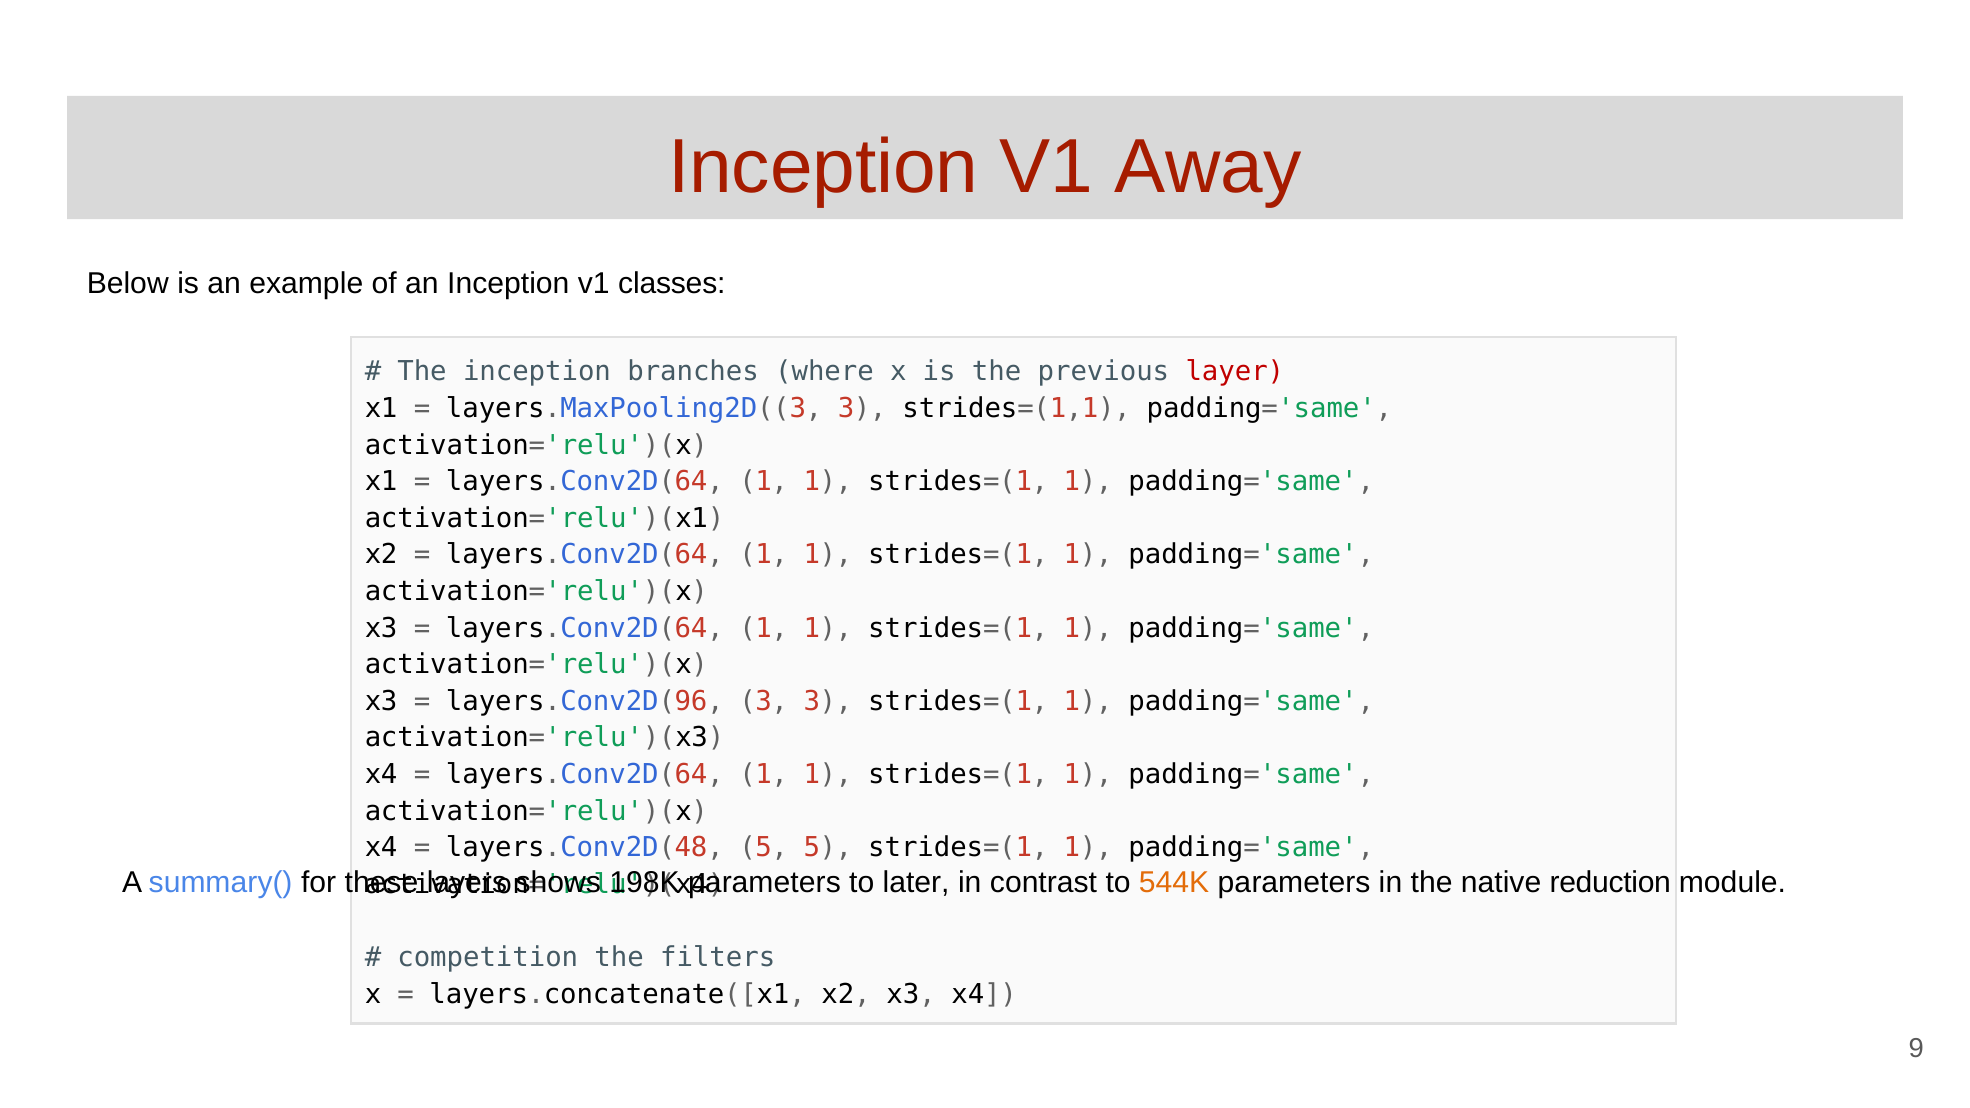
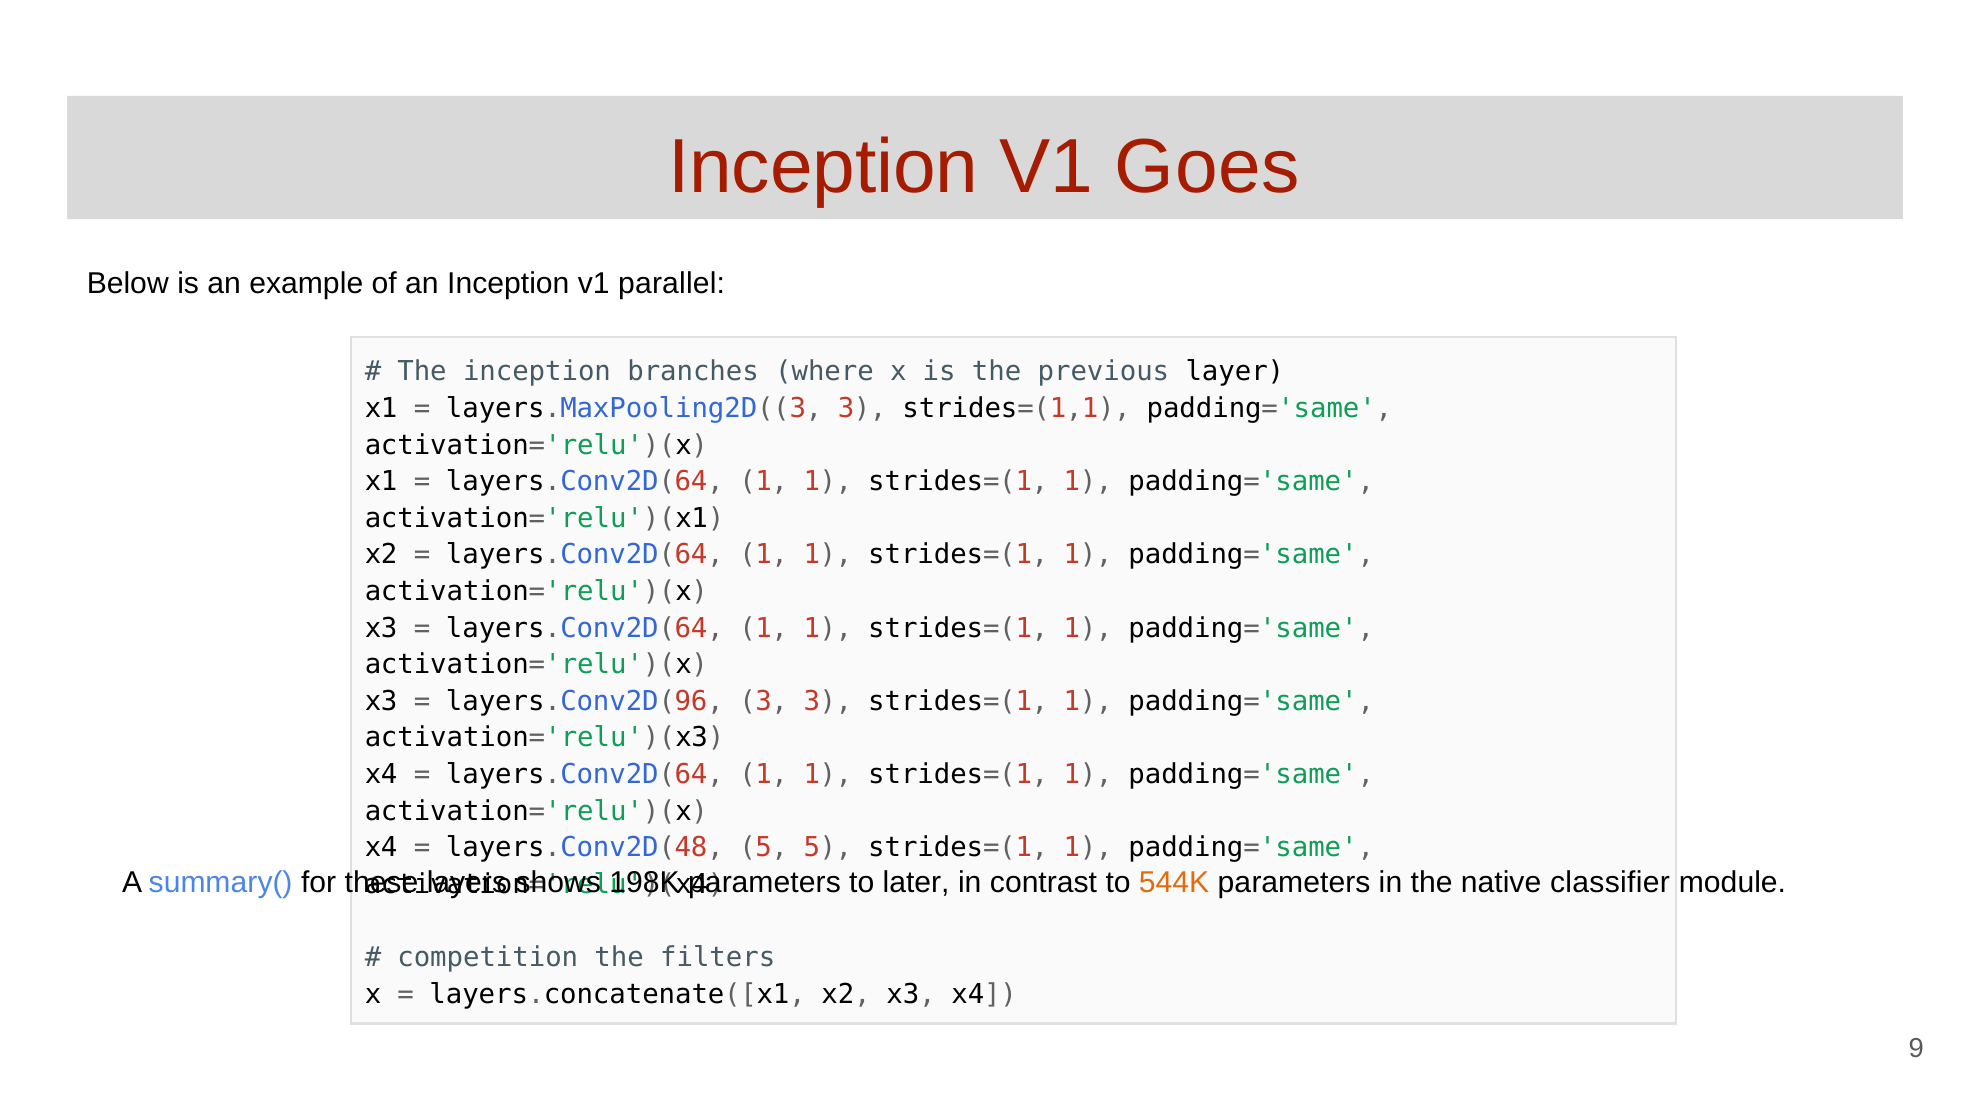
Away: Away -> Goes (1207, 167)
classes: classes -> parallel (672, 283)
layer colour: red -> black (1235, 372)
reduction: reduction -> classifier (1610, 883)
